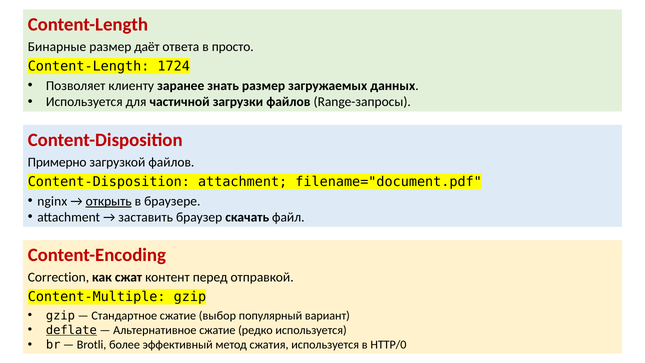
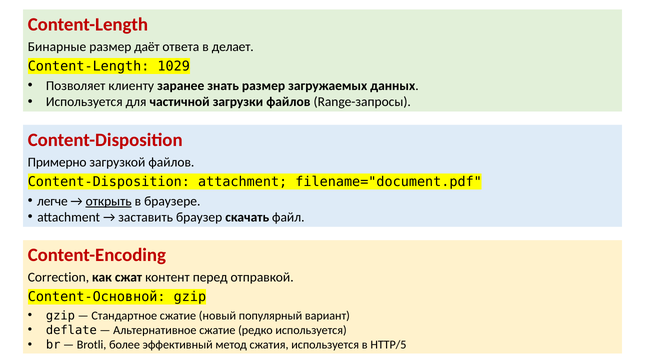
просто: просто -> делает (233, 47)
1724: 1724 -> 1029 (174, 66)
nginx: nginx -> легче (52, 201)
Content-Multiple: Content-Multiple -> Content-Основной (97, 297)
выбор: выбор -> новый (217, 315)
deflate underline: present -> none (71, 330)
HTTP/0: HTTP/0 -> HTTP/5 (388, 344)
